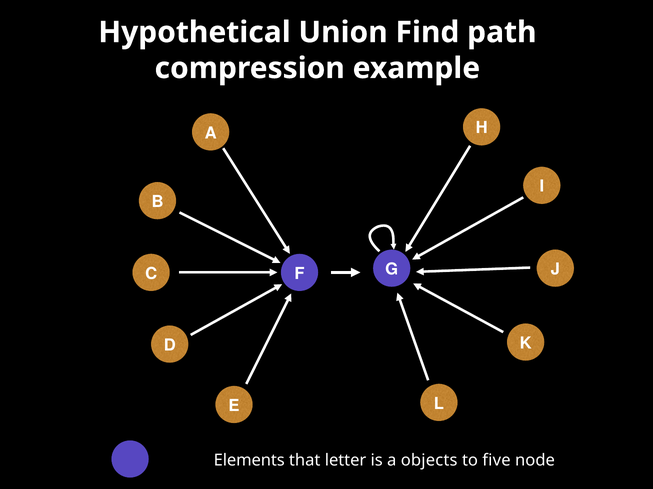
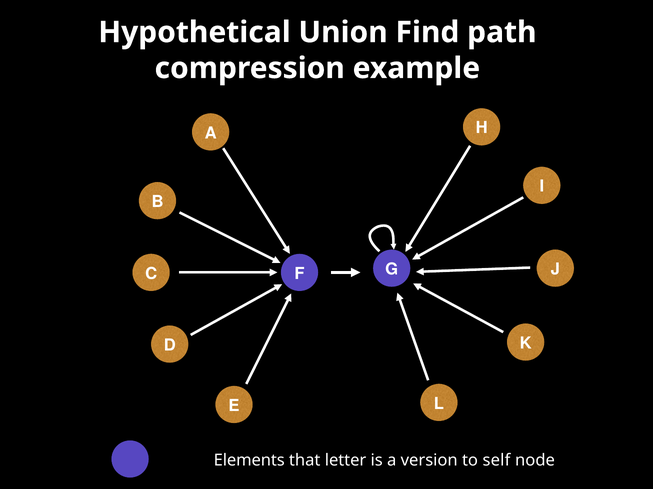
objects: objects -> version (429, 461)
five: five -> self (496, 461)
